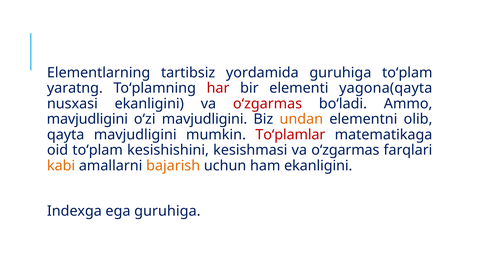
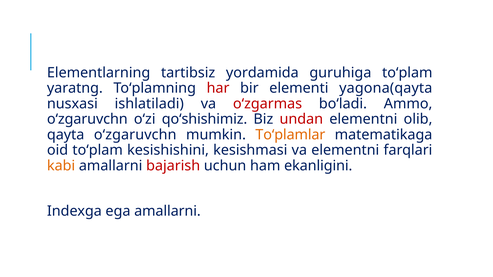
nusxasi ekanligini: ekanligini -> ishlatiladi (149, 104)
mavjudligini: mavjudligini -> oʻzgaruvchn (87, 119)
oʻzi mavjudligini: mavjudligini -> qoʻshishimiz (205, 119)
undan colour: orange -> red (301, 119)
qayta mavjudligini: mavjudligini -> oʻzgaruvchn (135, 135)
Toʻplamlar colour: red -> orange (290, 135)
kesishmasi va oʻzgarmas: oʻzgarmas -> elementni (345, 150)
bajarish colour: orange -> red (173, 166)
ega guruhiga: guruhiga -> amallarni (167, 211)
